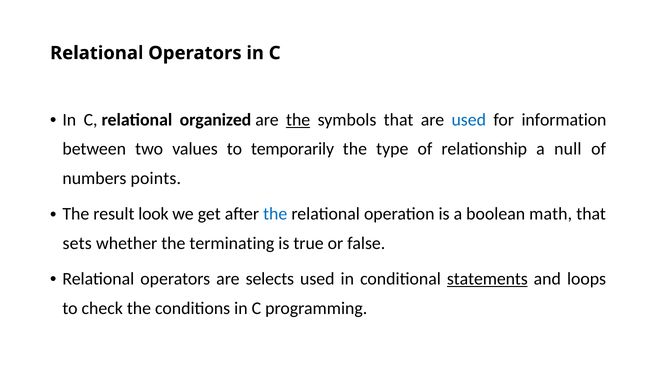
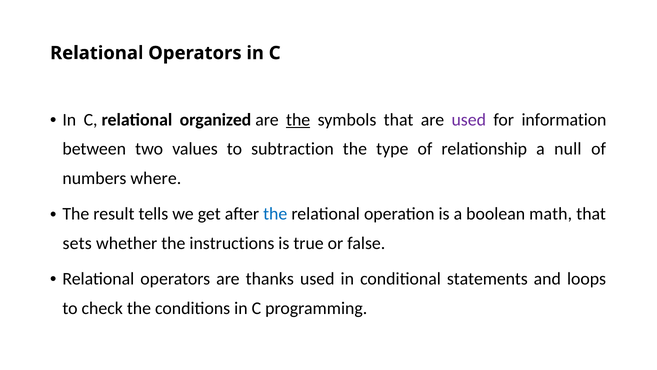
used colour: blue -> purple (469, 120)
temporarily: temporarily -> subtraction (292, 149)
points: points -> where (156, 178)
look: look -> tells (153, 214)
terminating: terminating -> instructions (232, 243)
selects: selects -> thanks (270, 279)
statements underline: present -> none (487, 279)
